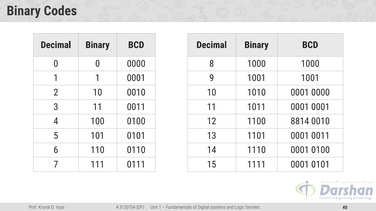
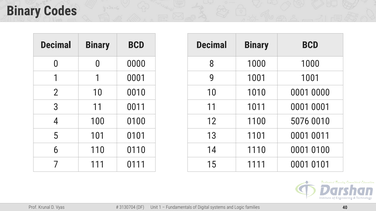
8814: 8814 -> 5076 (300, 122)
